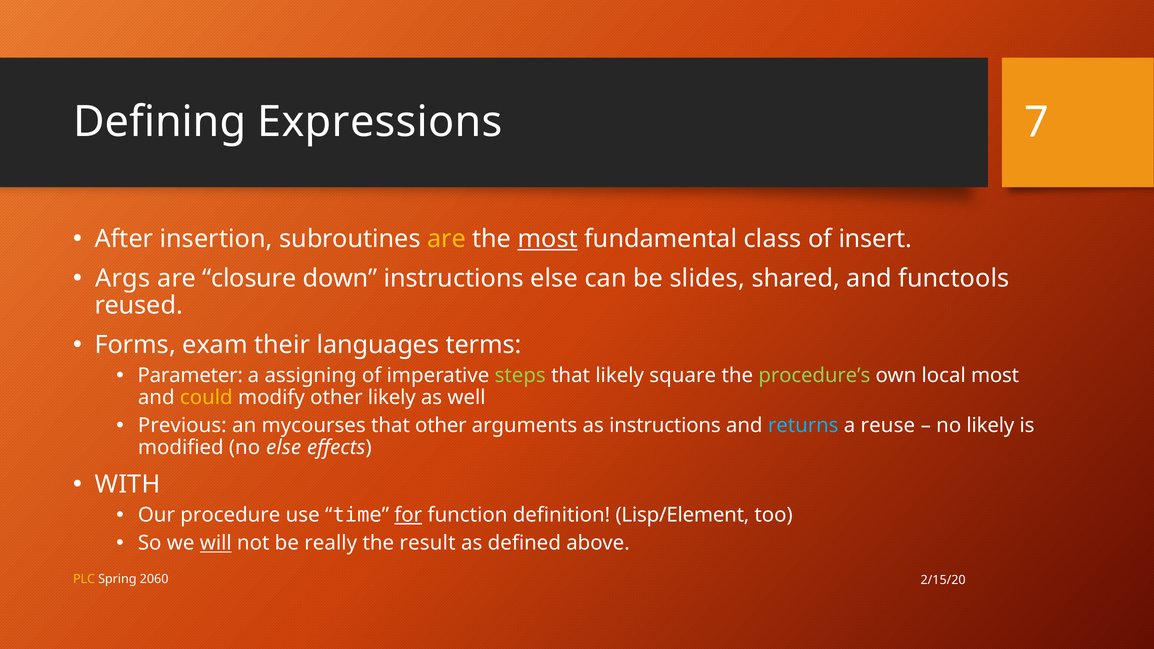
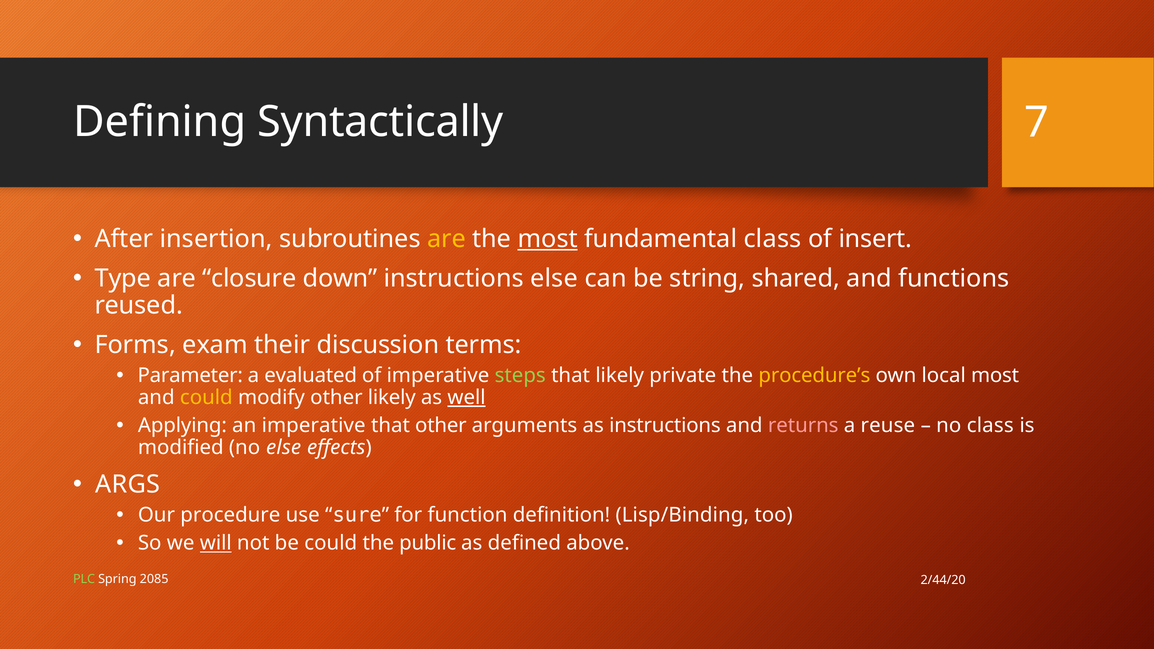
Expressions: Expressions -> Syntactically (380, 122)
Args: Args -> Type (123, 278)
slides: slides -> string (707, 278)
functools: functools -> functions (954, 278)
languages: languages -> discussion (378, 345)
assigning: assigning -> evaluated (311, 376)
square: square -> private (683, 376)
procedure’s colour: light green -> yellow (814, 376)
well underline: none -> present (467, 398)
Previous: Previous -> Applying (182, 426)
an mycourses: mycourses -> imperative (314, 426)
returns colour: light blue -> pink (803, 426)
no likely: likely -> class (990, 426)
WITH: WITH -> ARGS (128, 484)
time: time -> sure (357, 515)
for underline: present -> none (408, 515)
Lisp/Element: Lisp/Element -> Lisp/Binding (682, 515)
be really: really -> could (331, 543)
result: result -> public (428, 543)
PLC colour: yellow -> light green (84, 579)
2060: 2060 -> 2085 (154, 579)
2/15/20: 2/15/20 -> 2/44/20 (943, 580)
